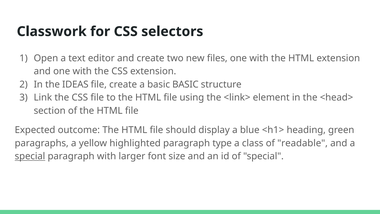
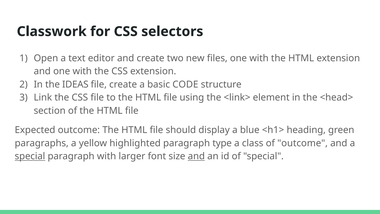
basic BASIC: BASIC -> CODE (185, 84)
of readable: readable -> outcome (303, 143)
and underline: none -> present (196, 156)
